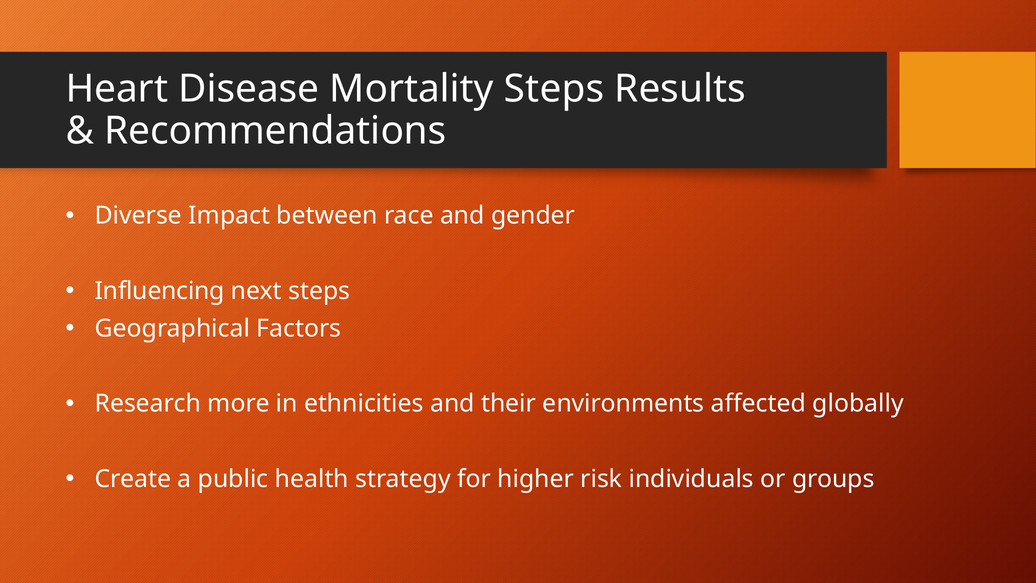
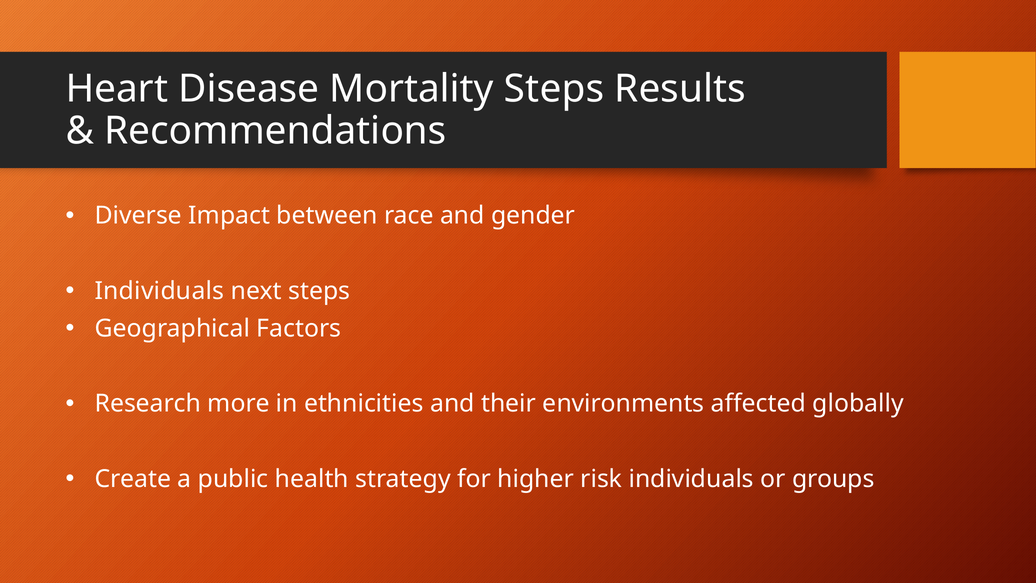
Influencing: Influencing -> Individuals (159, 291)
